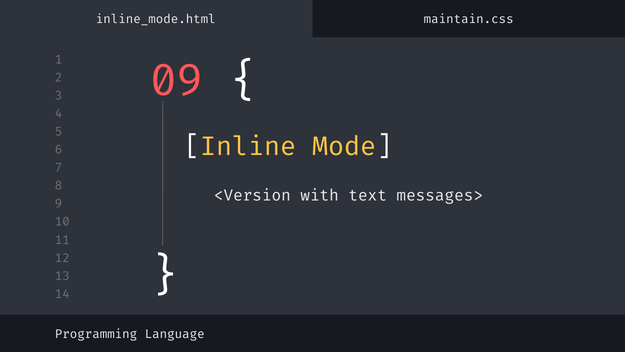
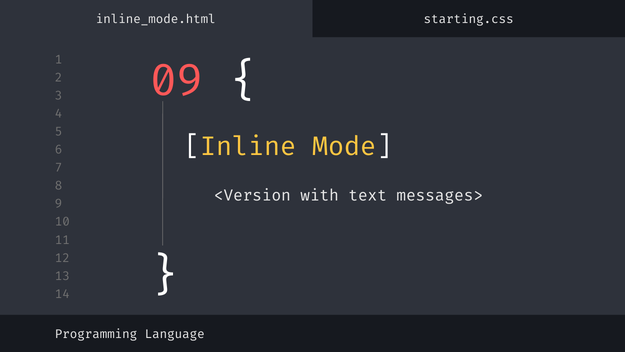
maintain.css: maintain.css -> starting.css (469, 19)
